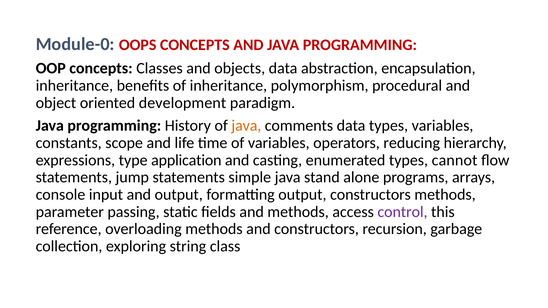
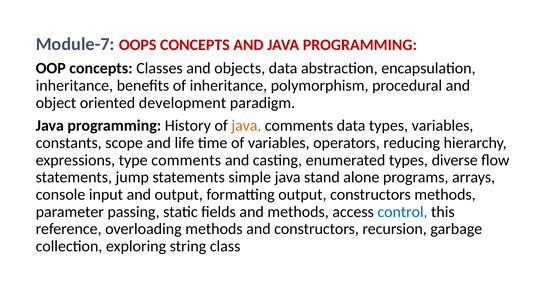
Module-0: Module-0 -> Module-7 (75, 44)
type application: application -> comments (186, 160)
cannot: cannot -> diverse (455, 160)
control colour: purple -> blue (403, 212)
